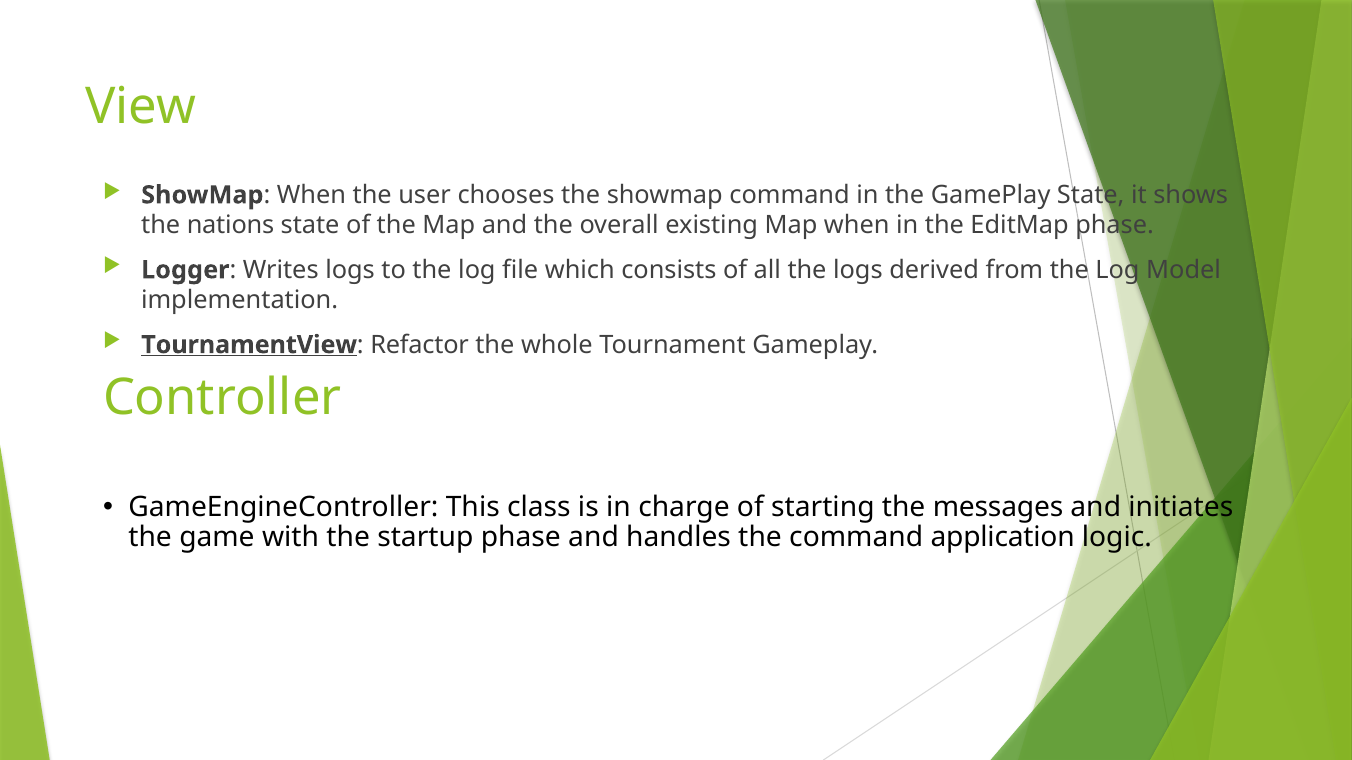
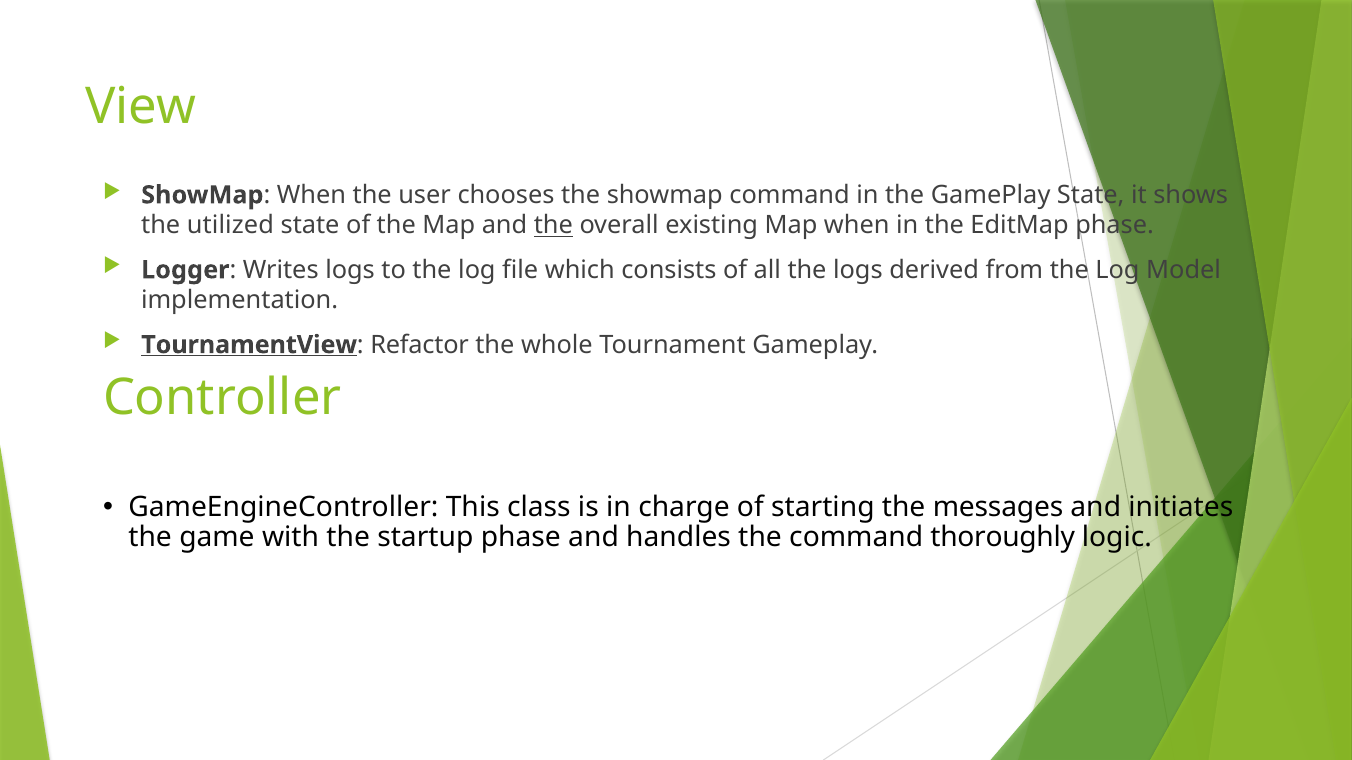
nations: nations -> utilized (230, 226)
the underline: none -> present (553, 226)
application: application -> thoroughly (1003, 538)
